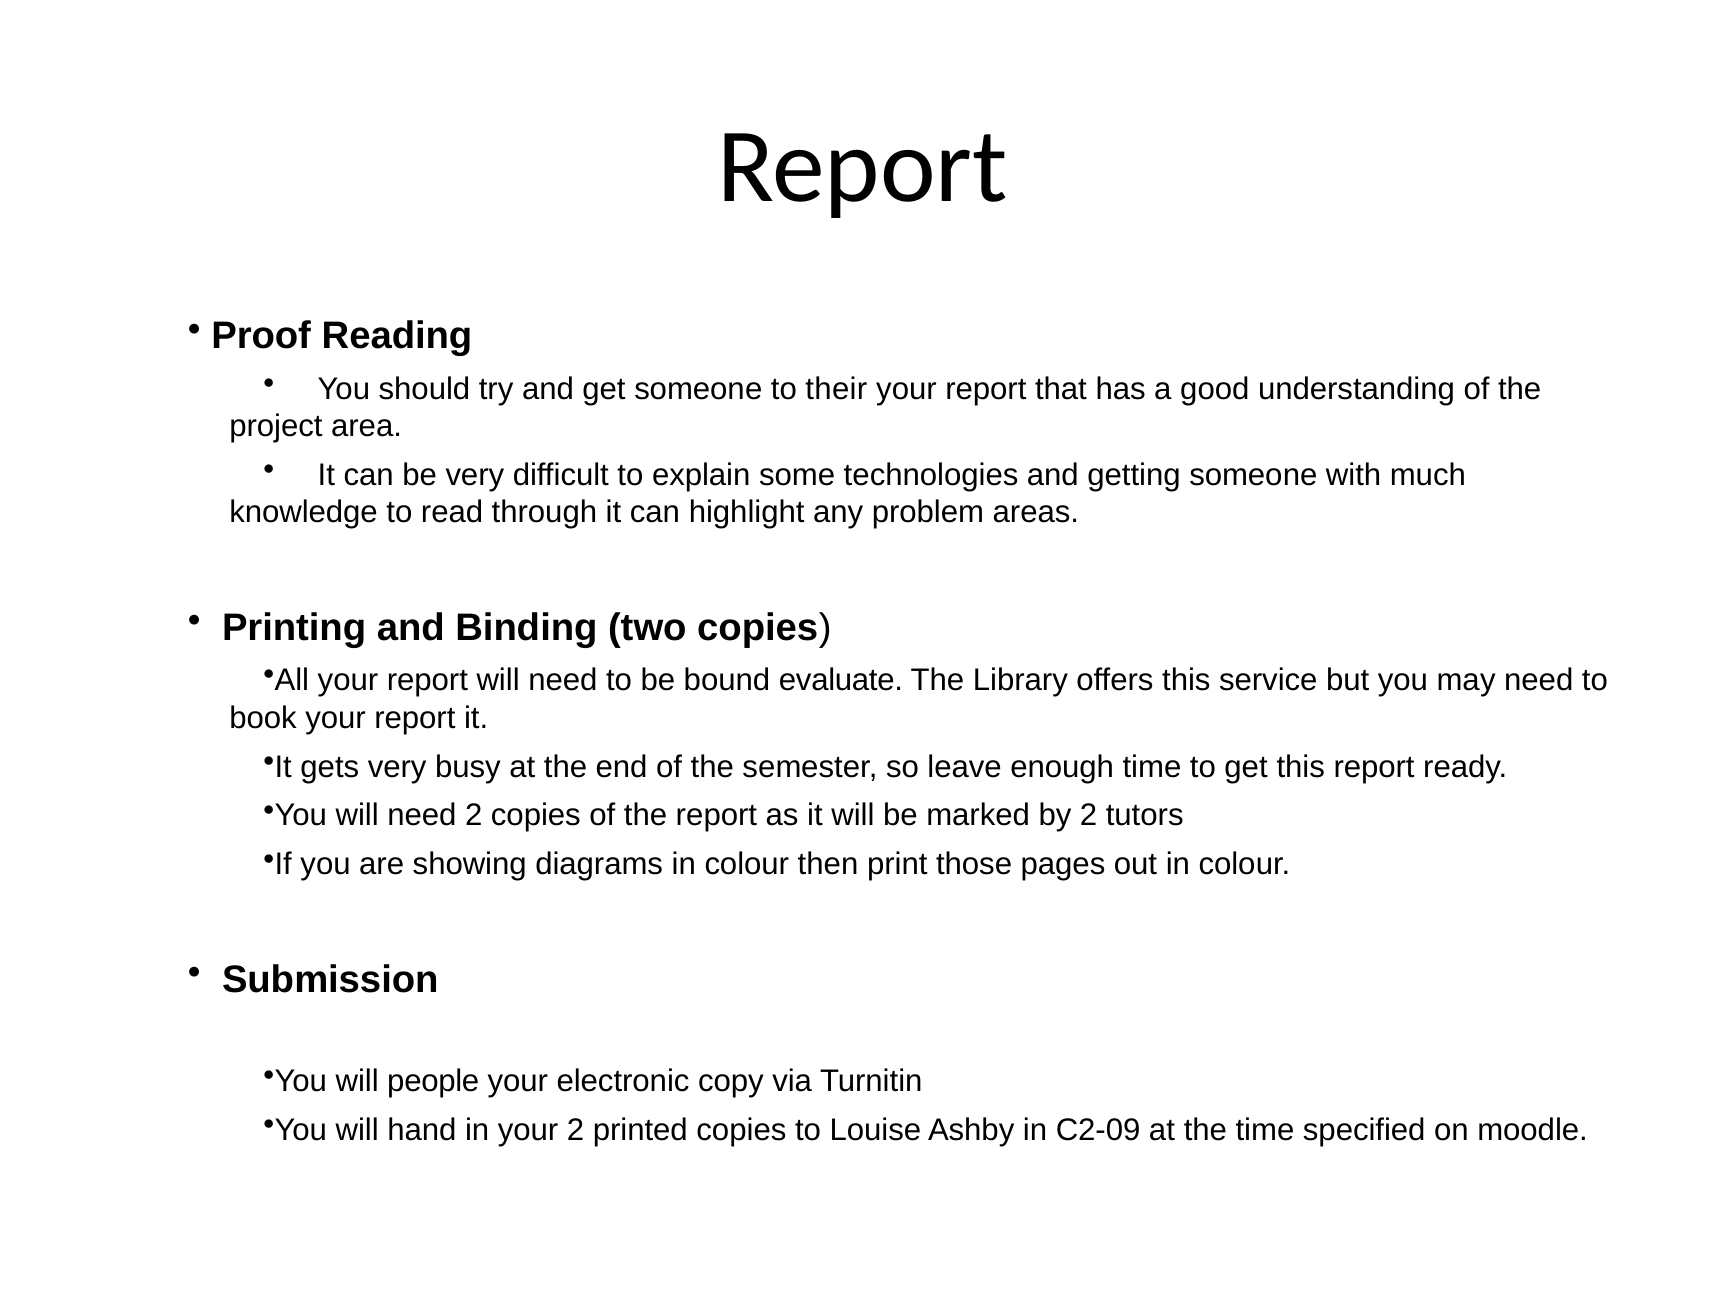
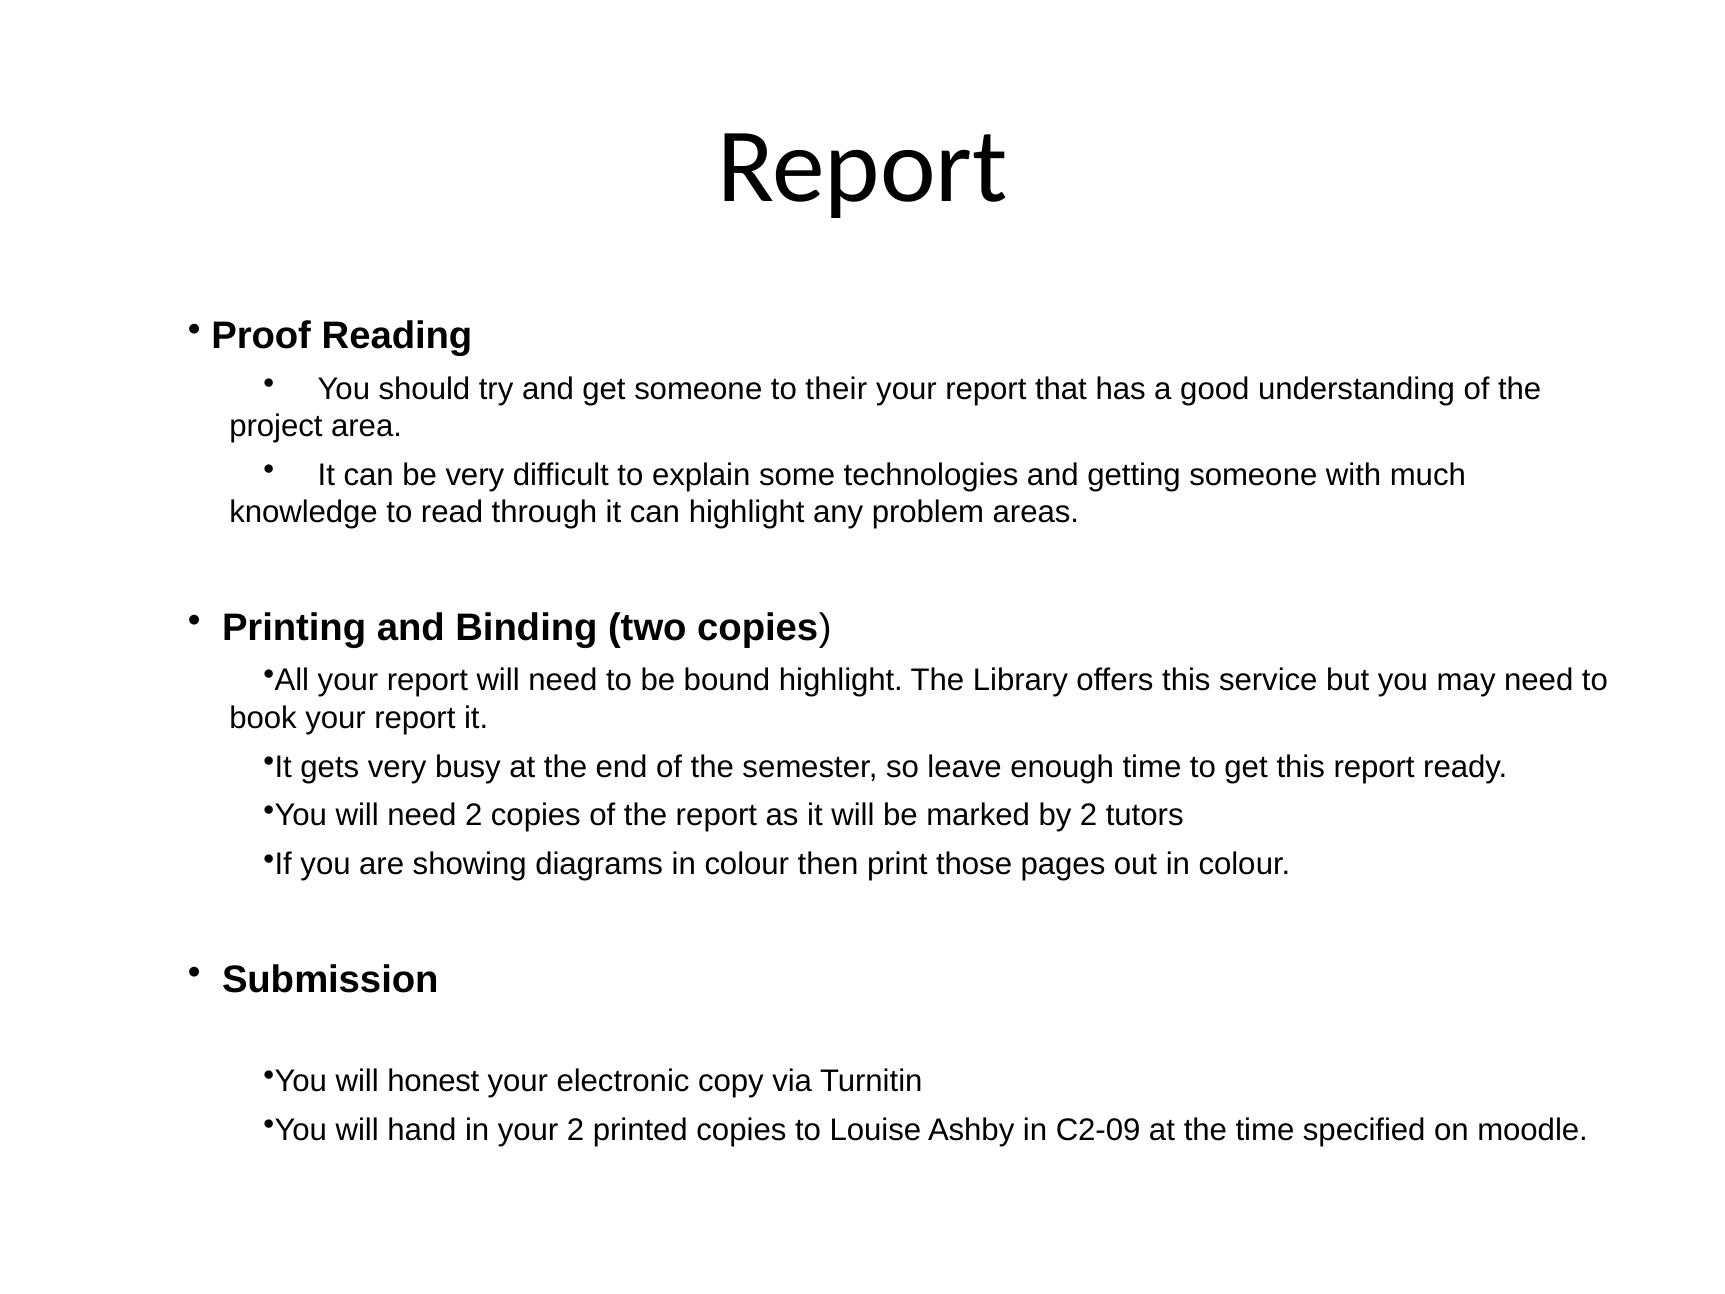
bound evaluate: evaluate -> highlight (841, 680)
people: people -> honest (433, 1081)
